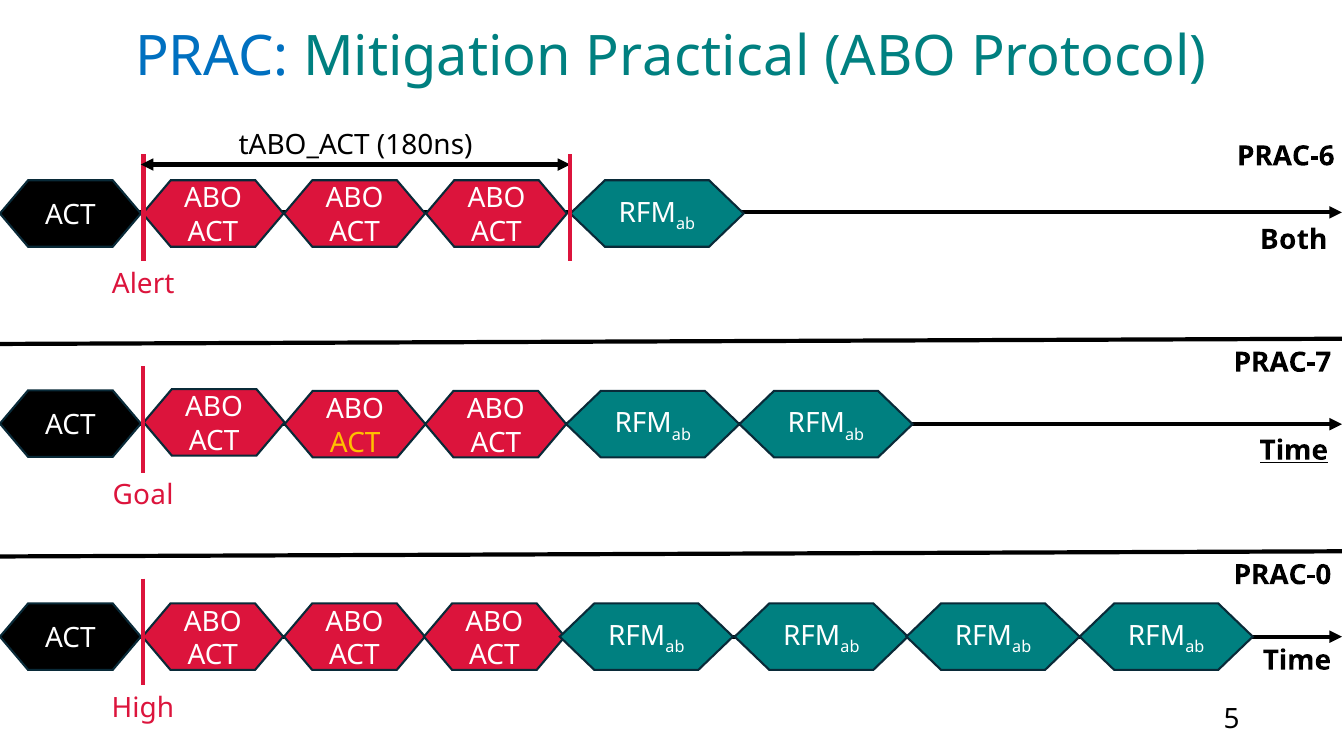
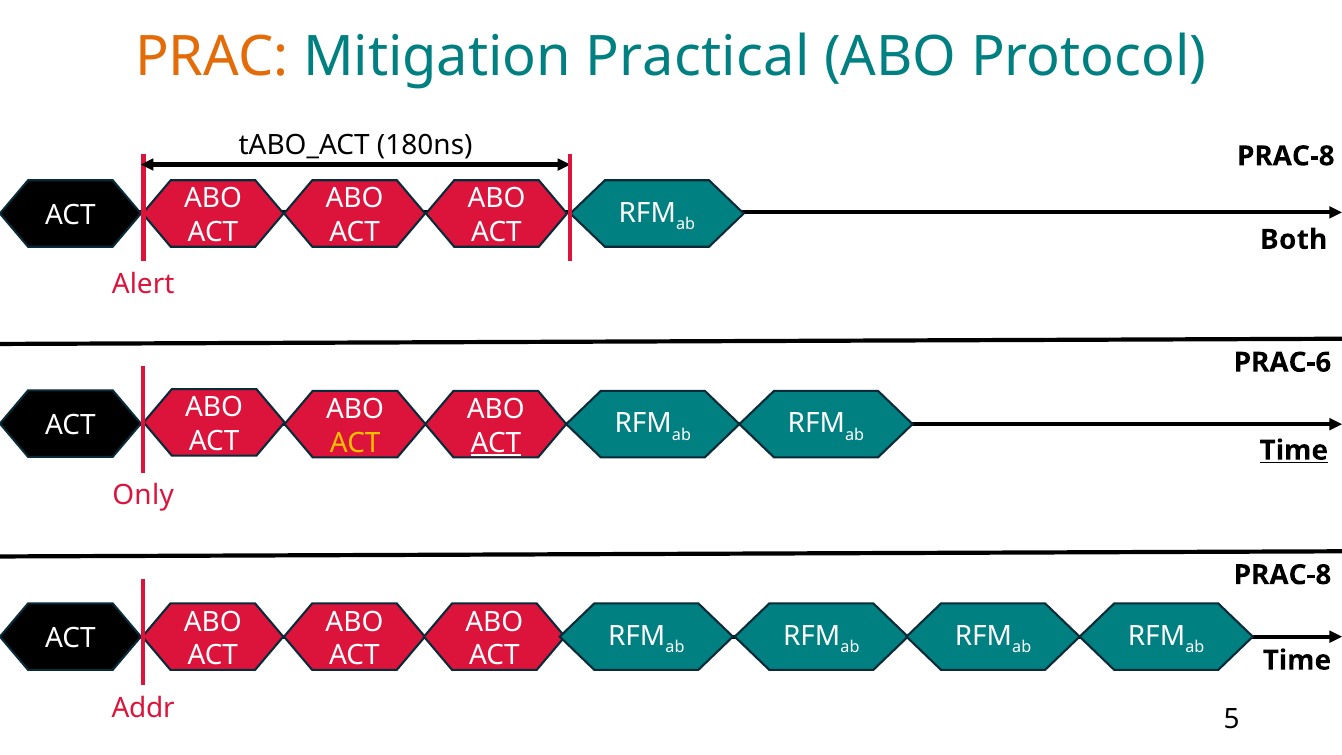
PRAC colour: blue -> orange (212, 57)
PRAC-6: PRAC-6 -> PRAC-8 (1286, 156)
PRAC-7: PRAC-7 -> PRAC-6 (1283, 362)
ACT underline: none -> present (496, 443)
Goal: Goal -> Only (143, 495)
PRAC-0: PRAC-0 -> PRAC-8 (1283, 575)
High: High -> Addr (143, 708)
